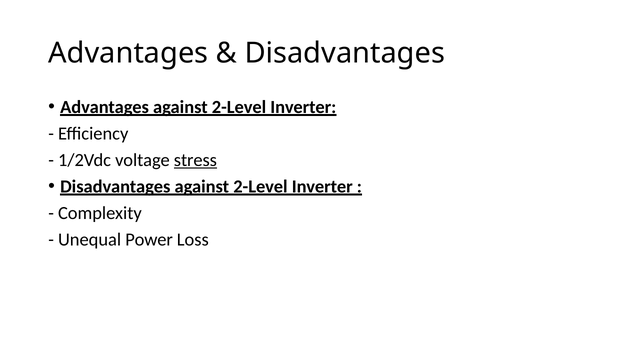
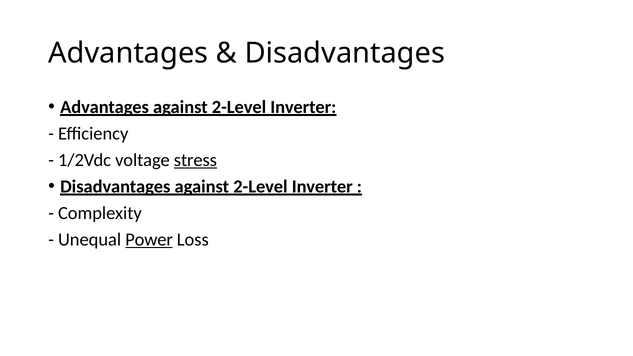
Power underline: none -> present (149, 240)
